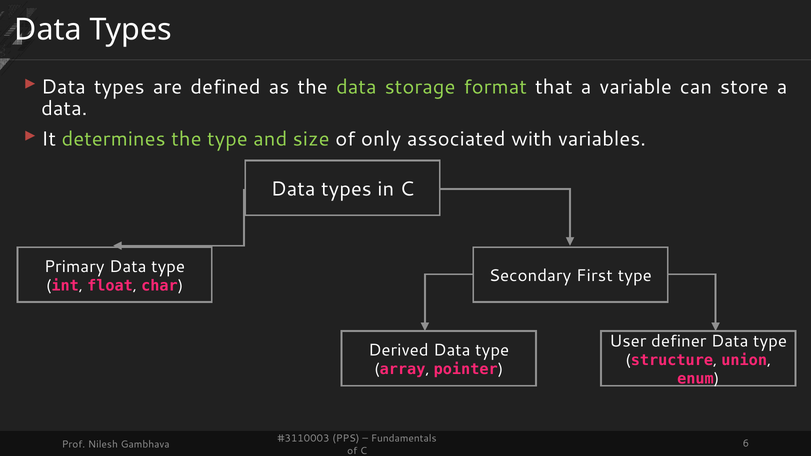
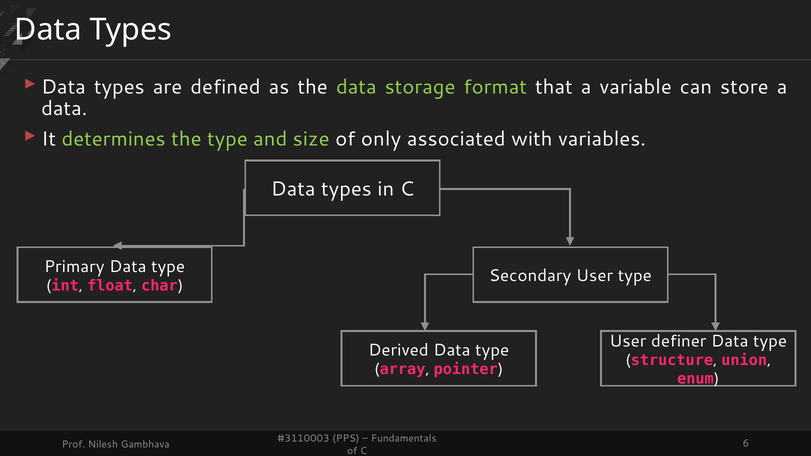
Secondary First: First -> User (595, 276)
